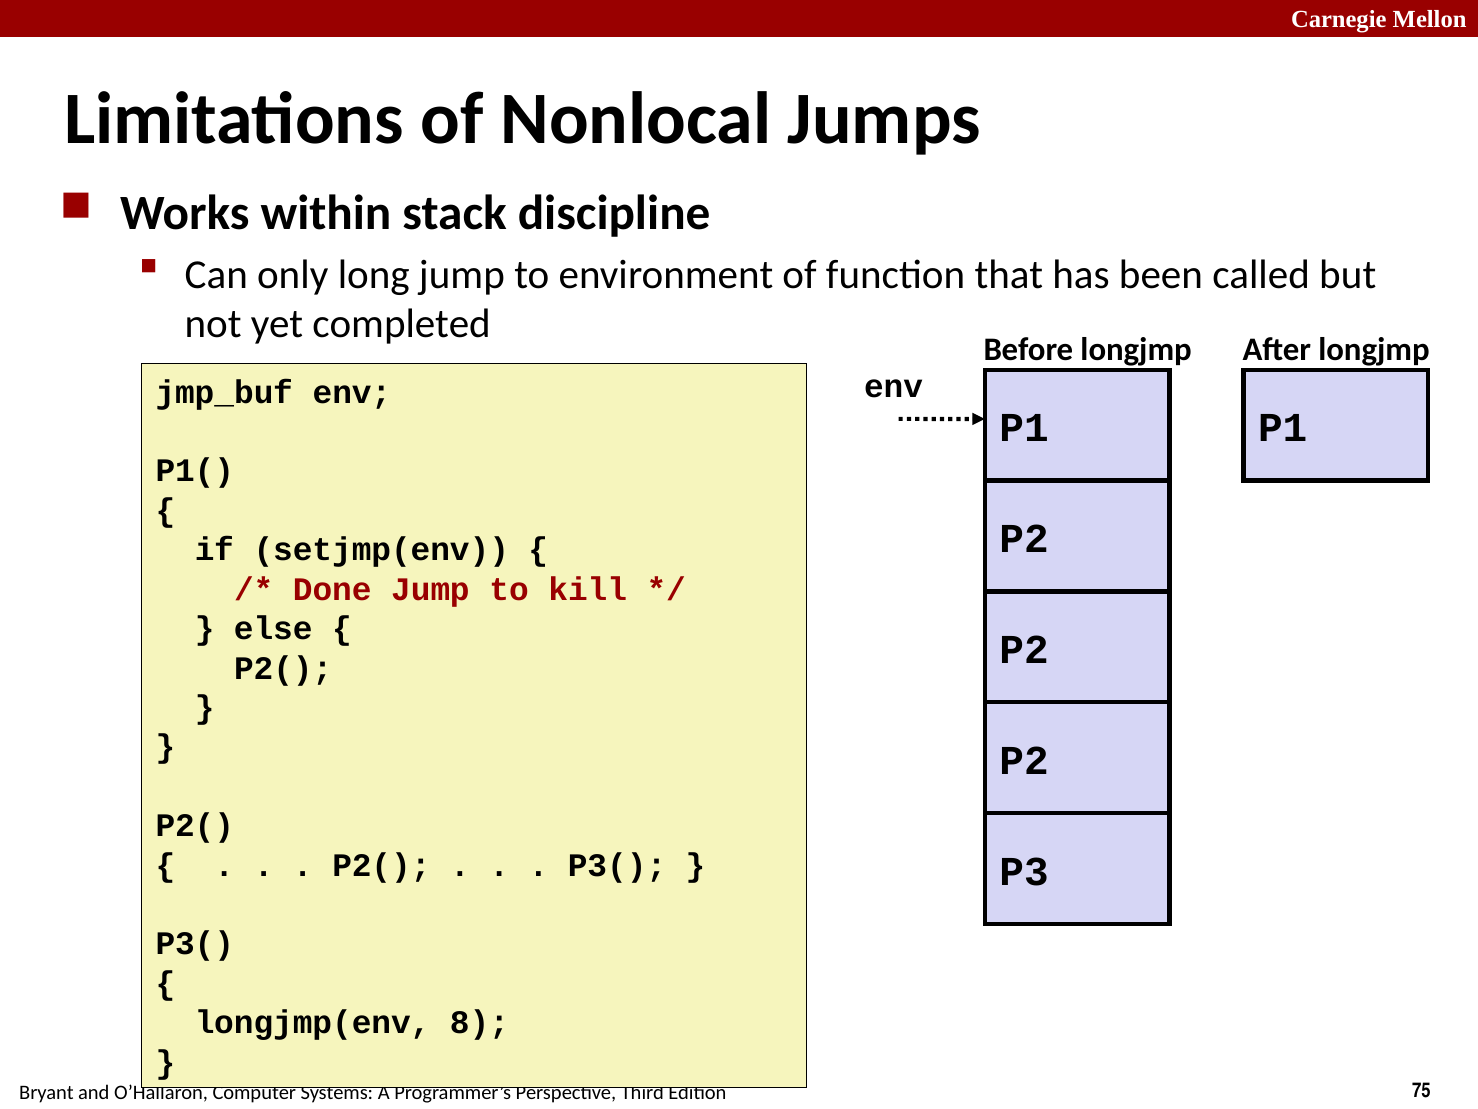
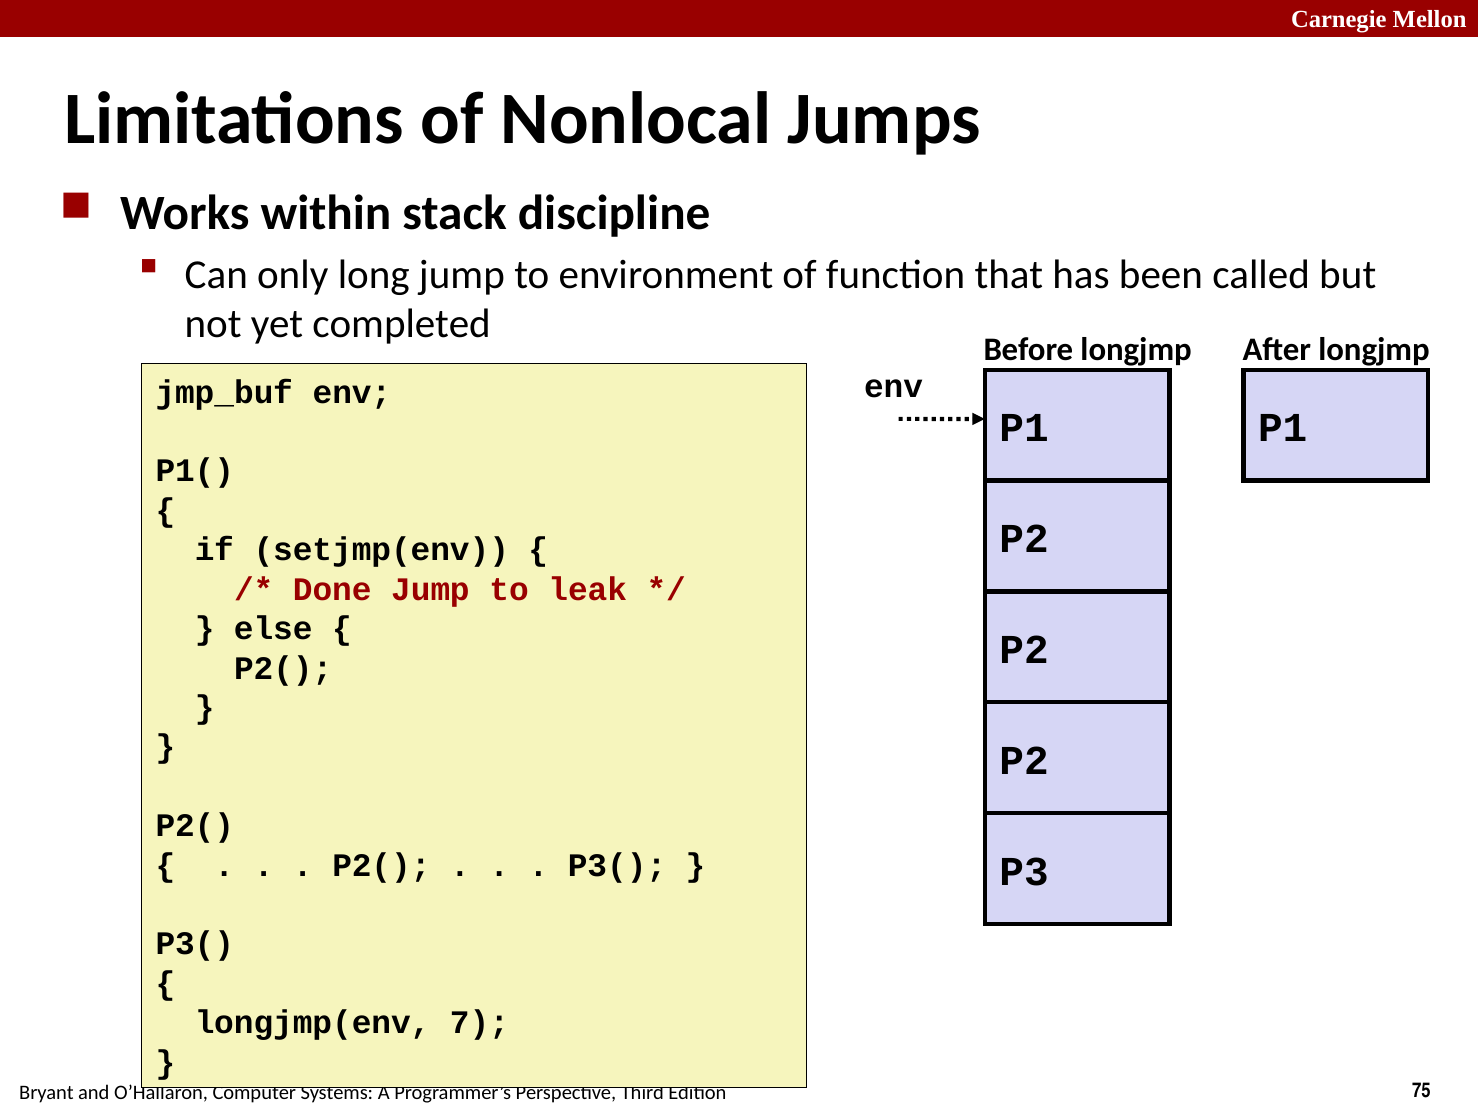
kill: kill -> leak (588, 589)
8: 8 -> 7 (479, 1022)
